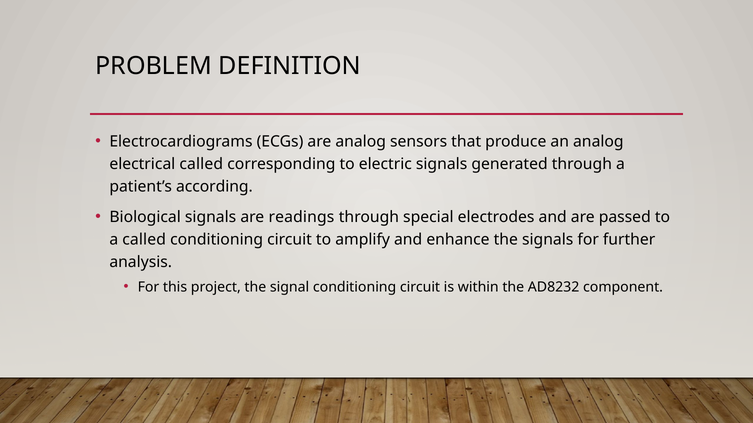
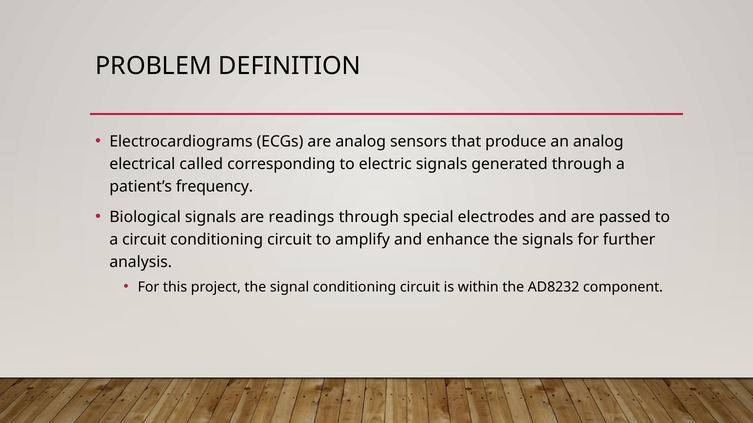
according: according -> frequency (214, 187)
a called: called -> circuit (144, 240)
